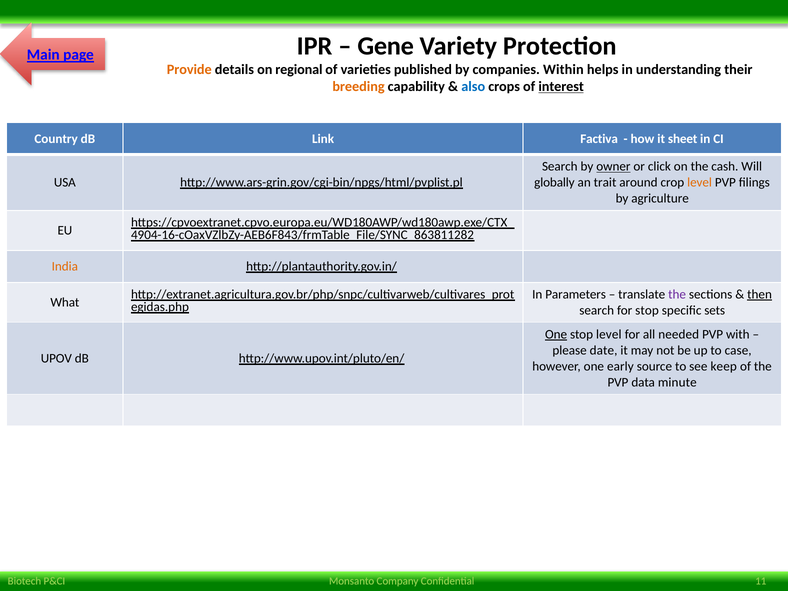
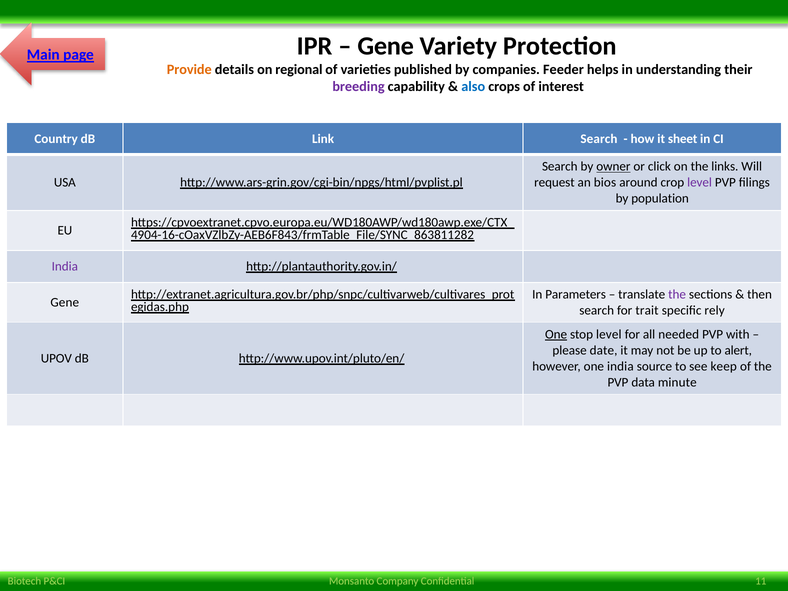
Within: Within -> Feeder (563, 70)
breeding colour: orange -> purple (359, 87)
interest underline: present -> none (561, 87)
Link Factiva: Factiva -> Search (599, 139)
cash: cash -> links (725, 167)
globally: globally -> request (554, 183)
trait: trait -> bios (605, 183)
level colour: orange -> purple (700, 183)
agriculture: agriculture -> population (660, 199)
India colour: orange -> purple (65, 267)
then underline: present -> none (760, 294)
What: What -> Gene (65, 302)
for stop: stop -> trait (647, 310)
sets: sets -> rely (715, 310)
case: case -> alert (738, 350)
one early: early -> india (620, 366)
